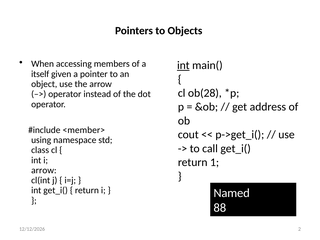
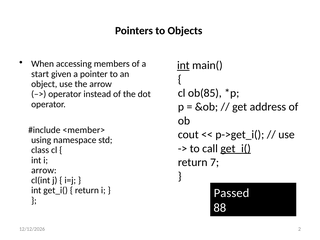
itself: itself -> start (40, 74)
ob(28: ob(28 -> ob(85 (205, 93)
get_i( underline: none -> present (236, 148)
1: 1 -> 7 (215, 162)
Named: Named -> Passed (232, 193)
